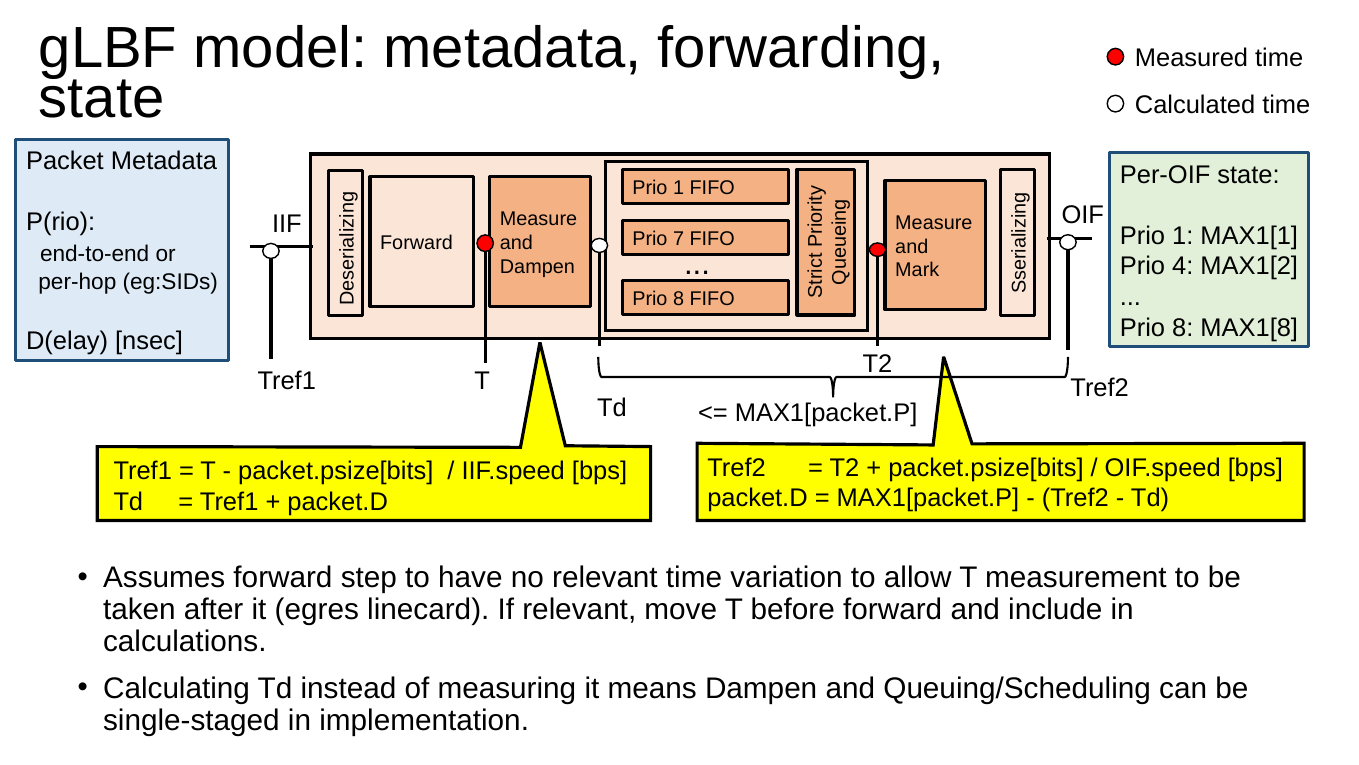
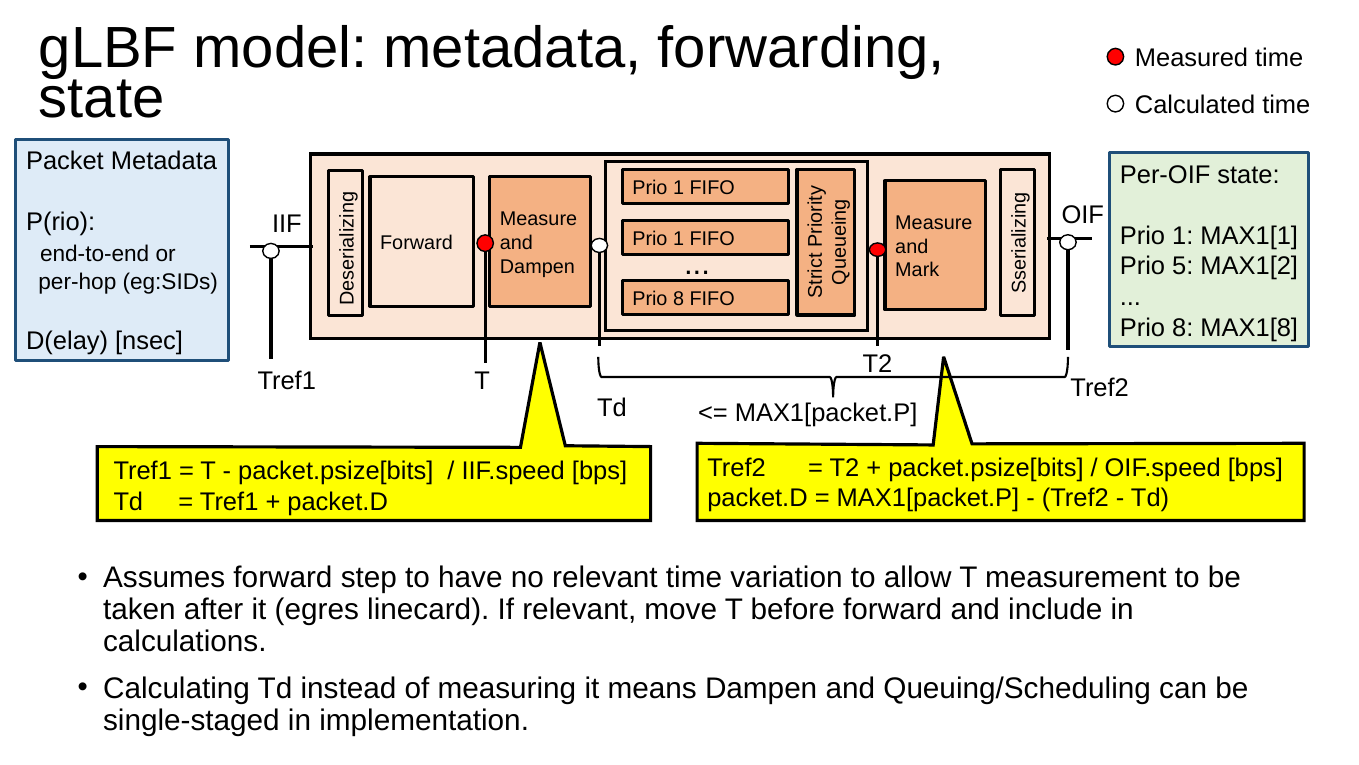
7: 7 -> 1 (679, 239)
4: 4 -> 5 (1183, 266)
